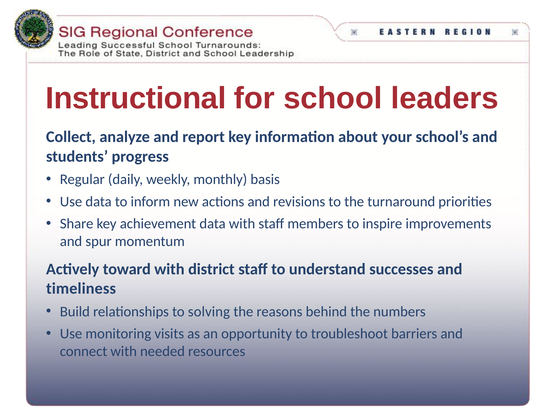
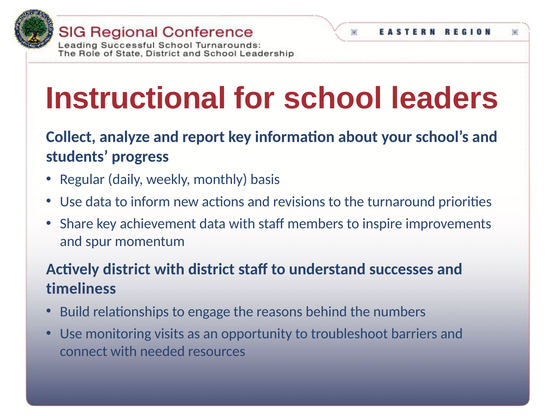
Actively toward: toward -> district (127, 269)
solving: solving -> engage (209, 311)
